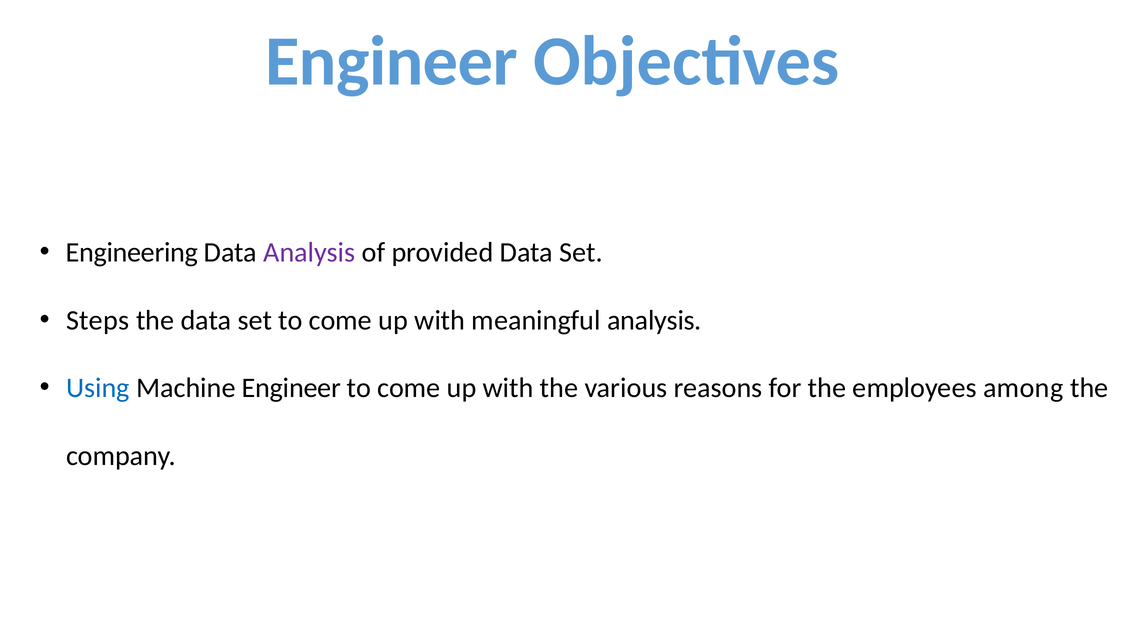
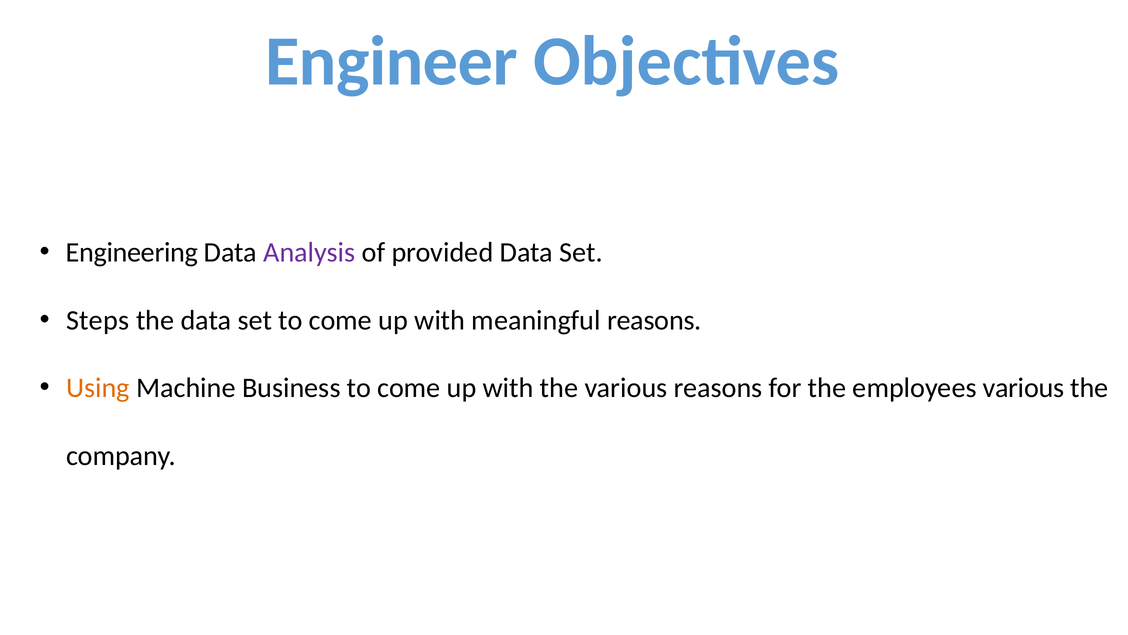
meaningful analysis: analysis -> reasons (654, 320)
Using colour: blue -> orange (98, 388)
Machine Engineer: Engineer -> Business (291, 388)
employees among: among -> various (1024, 388)
